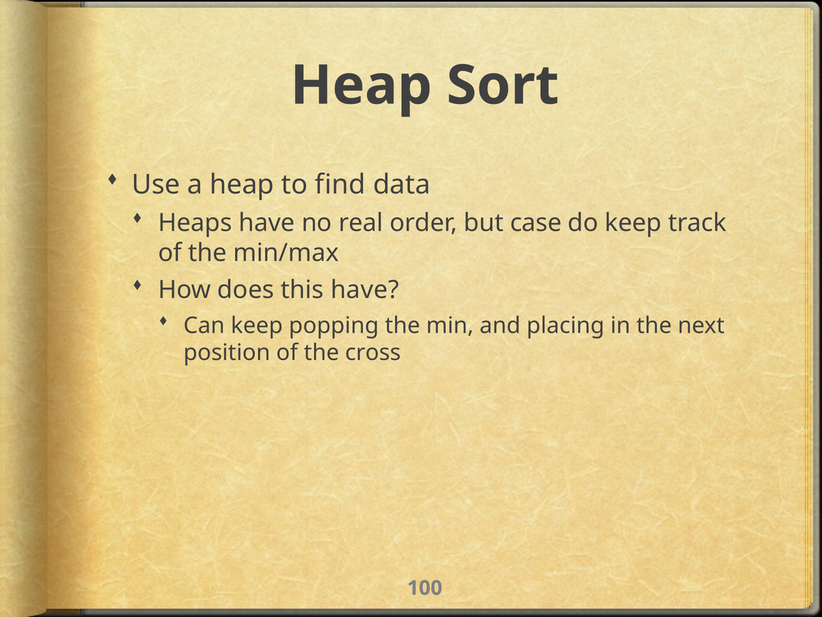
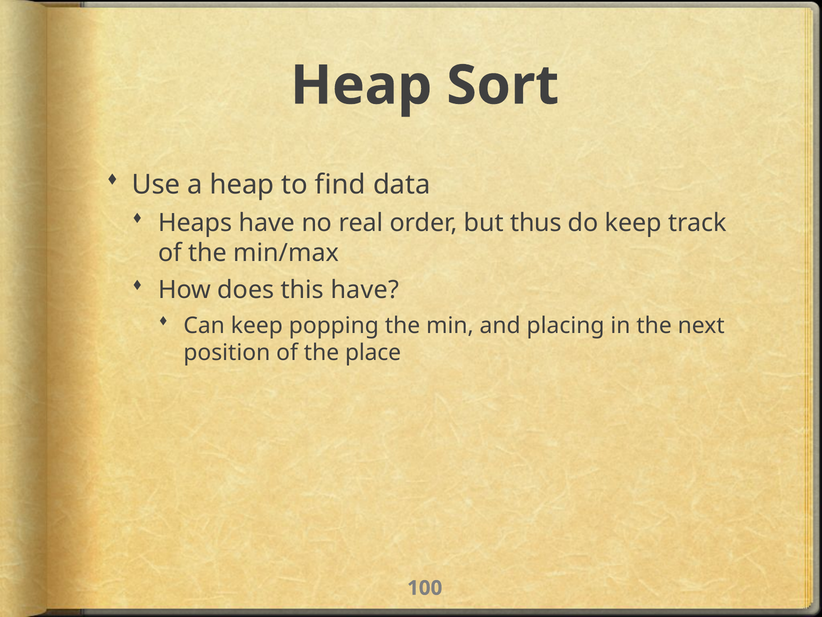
case: case -> thus (536, 223)
cross: cross -> place (373, 353)
